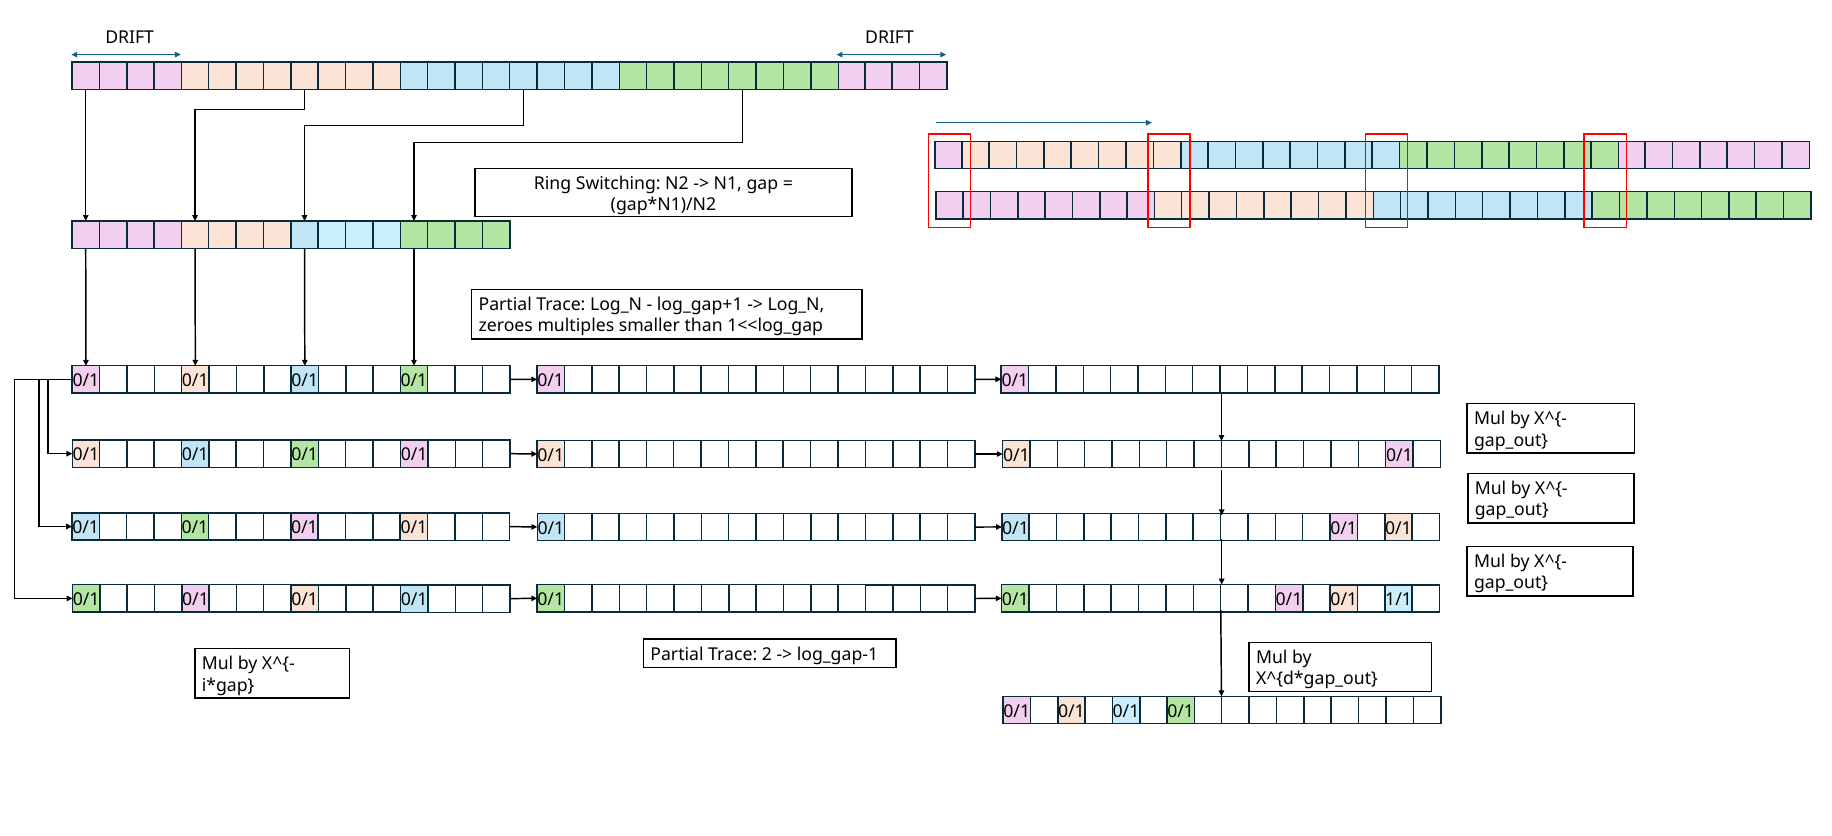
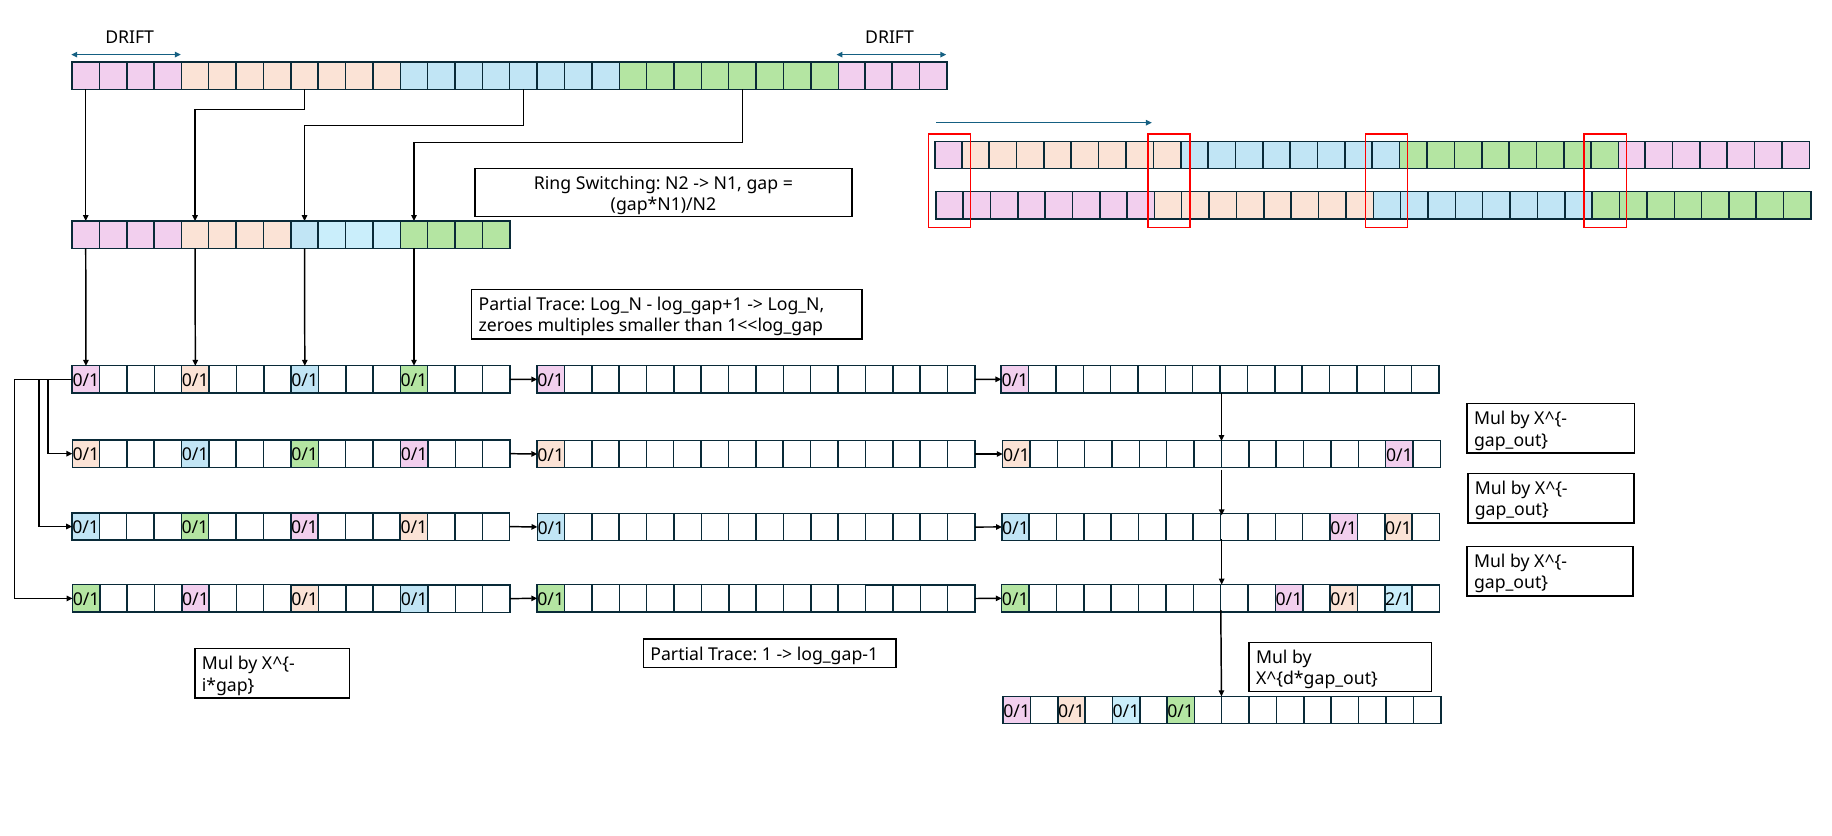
1/1: 1/1 -> 2/1 (1399, 600)
2: 2 -> 1 (767, 654)
